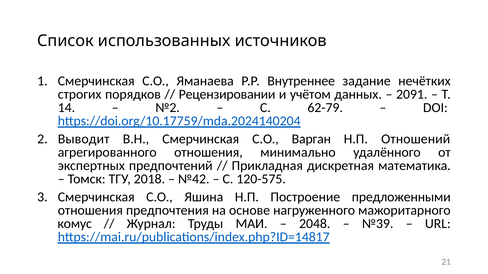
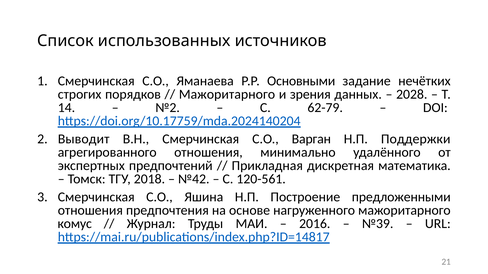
Внутреннее: Внутреннее -> Основными (301, 81)
Рецензировании: Рецензировании -> Мажоритарного (227, 94)
учётом: учётом -> зрения (310, 94)
2091: 2091 -> 2028 (412, 94)
Отношений: Отношений -> Поддержки (416, 139)
120-575: 120-575 -> 120-561 (261, 179)
2048: 2048 -> 2016 (315, 224)
